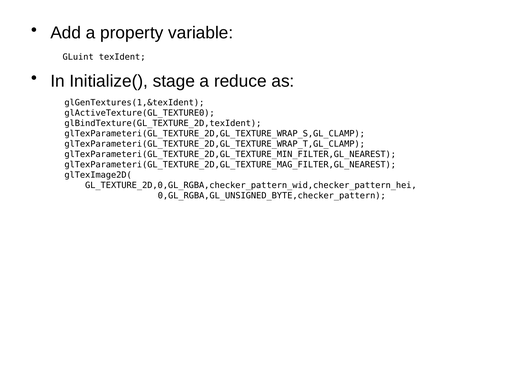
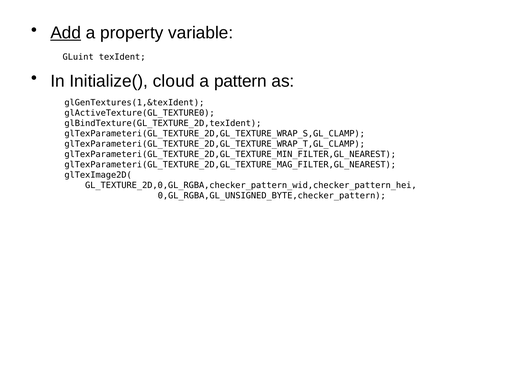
Add underline: none -> present (66, 33)
stage: stage -> cloud (174, 81)
reduce: reduce -> pattern (240, 81)
